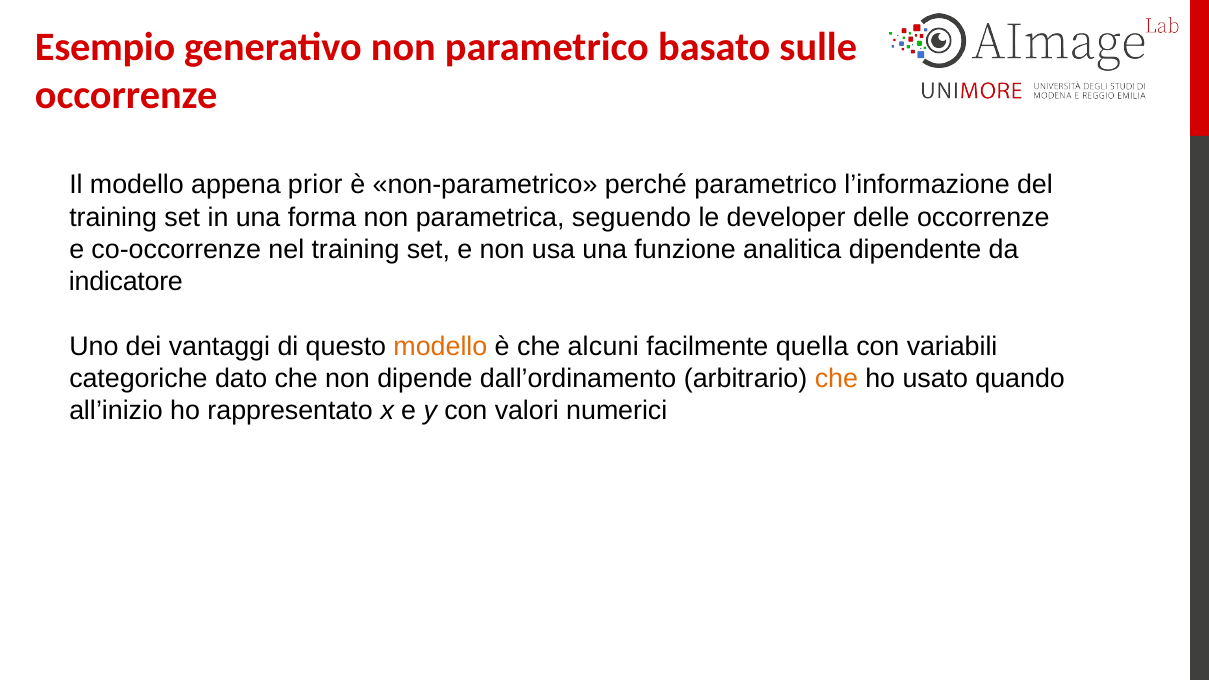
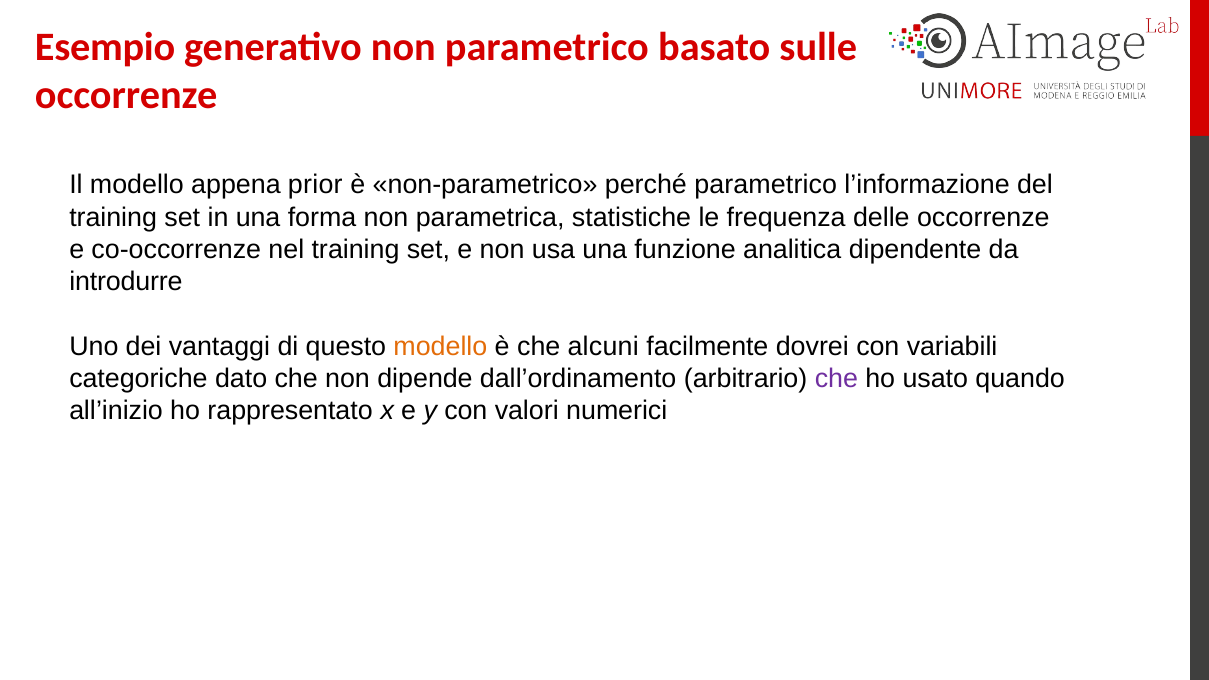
seguendo: seguendo -> statistiche (632, 217)
developer: developer -> frequenza (786, 217)
indicatore: indicatore -> introdurre (126, 282)
quella: quella -> dovrei (812, 346)
che colour: orange -> purple (836, 378)
